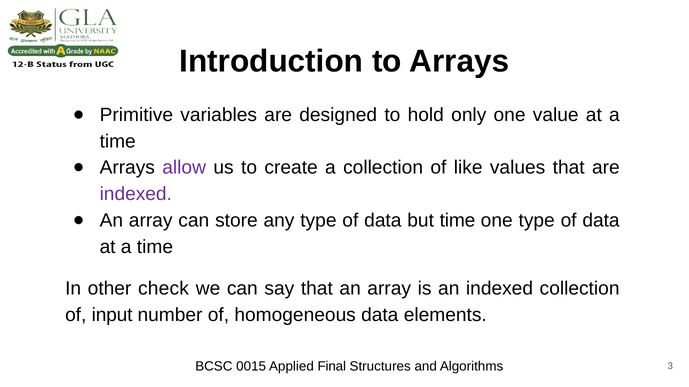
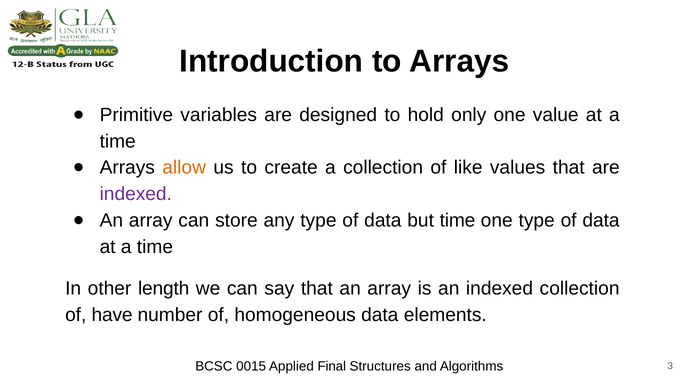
allow colour: purple -> orange (184, 168)
check: check -> length (164, 289)
input: input -> have (112, 315)
